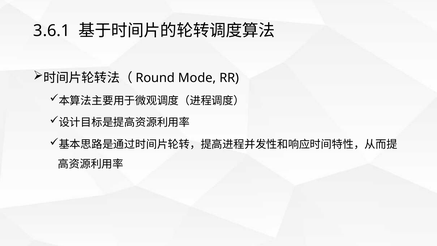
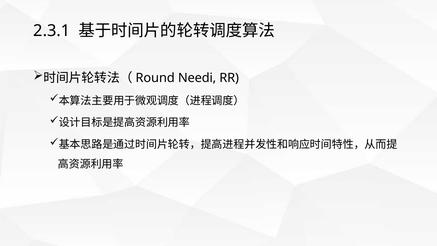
3.6.1: 3.6.1 -> 2.3.1 (52, 31)
Mode: Mode -> Needi (197, 78)
